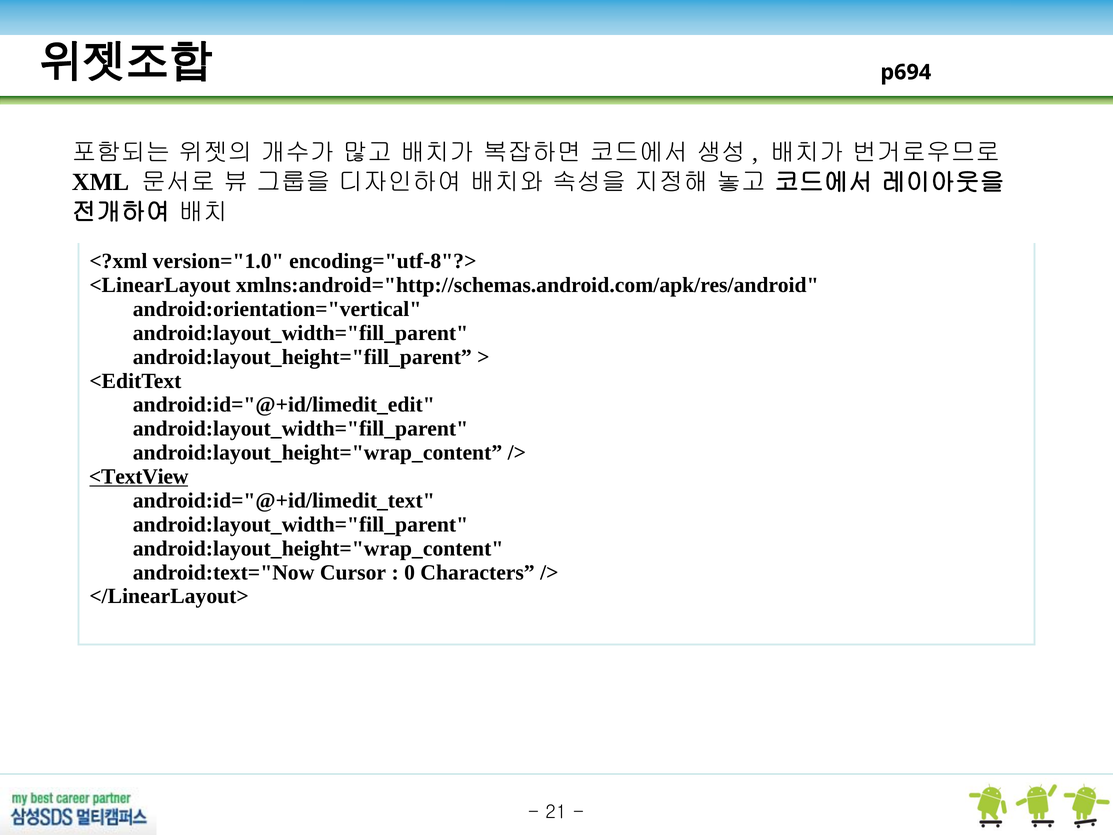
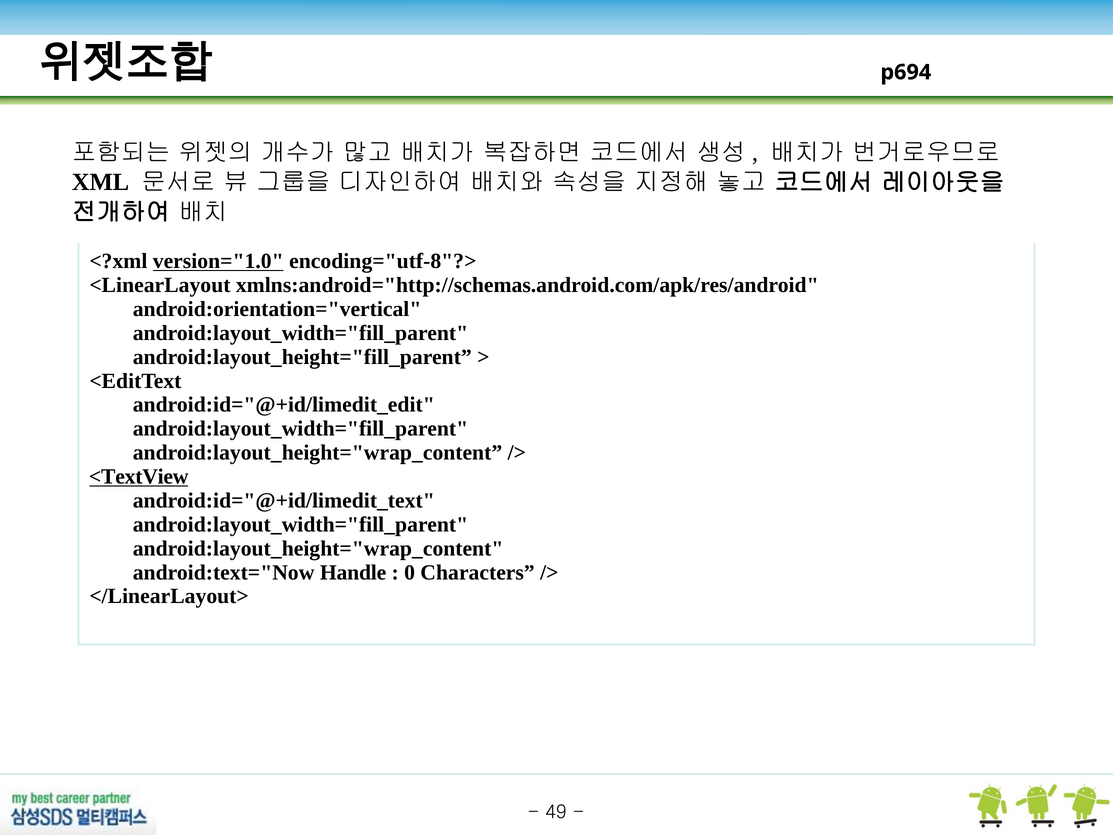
version="1.0 underline: none -> present (218, 261)
Cursor: Cursor -> Handle (353, 572)
21: 21 -> 49 (556, 812)
